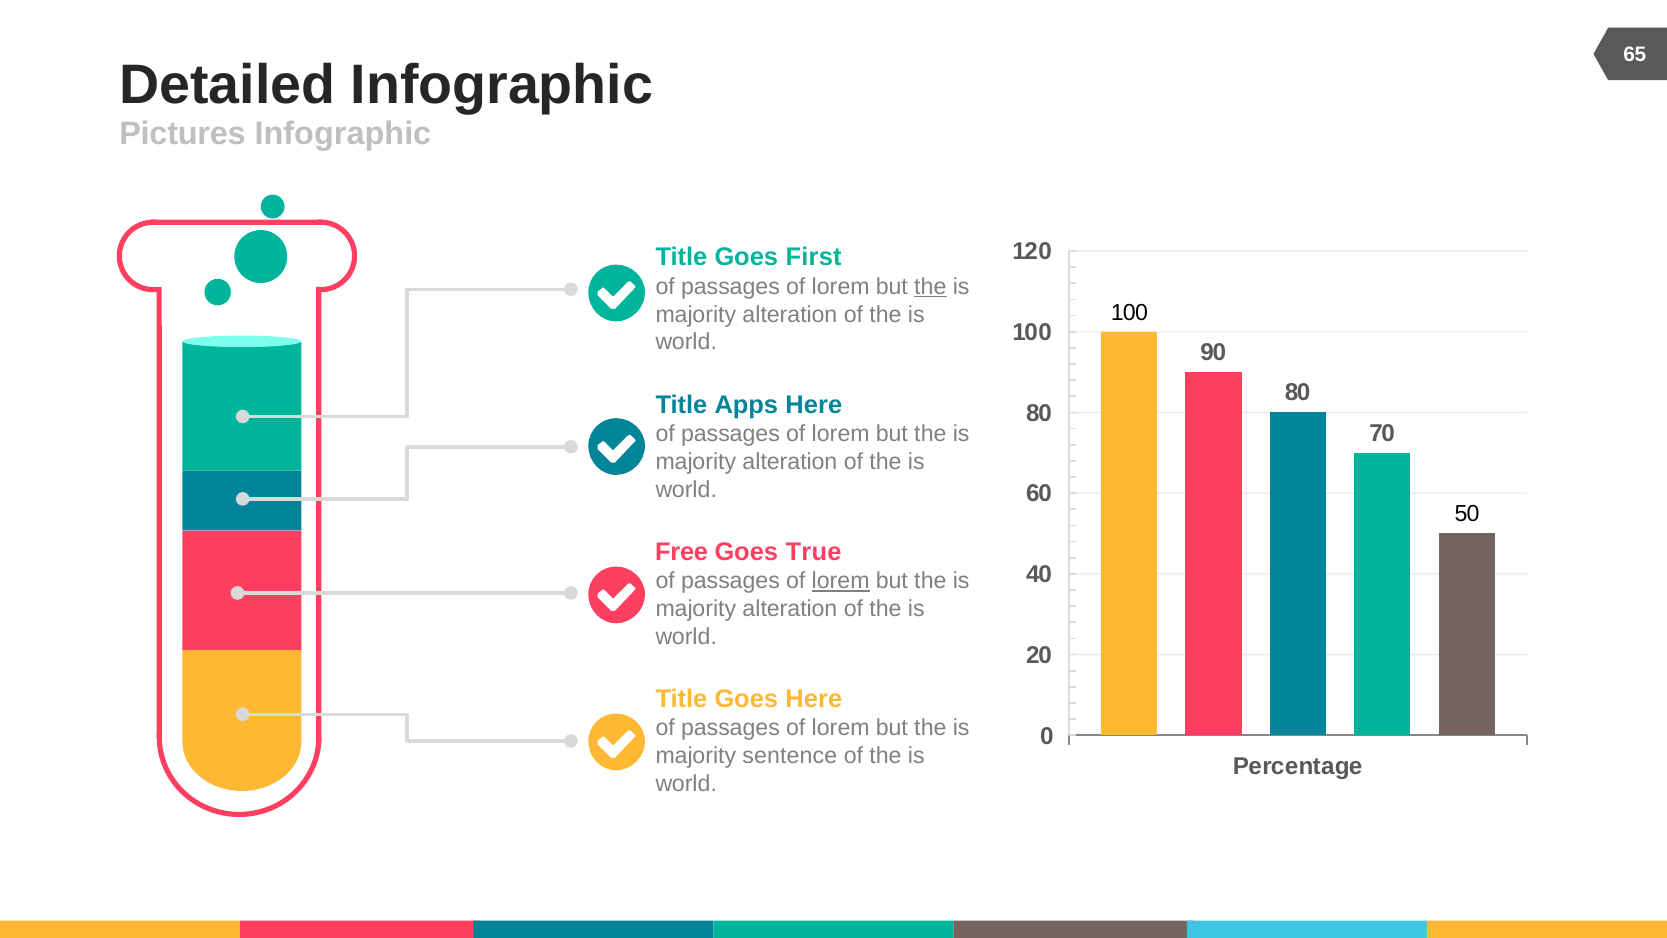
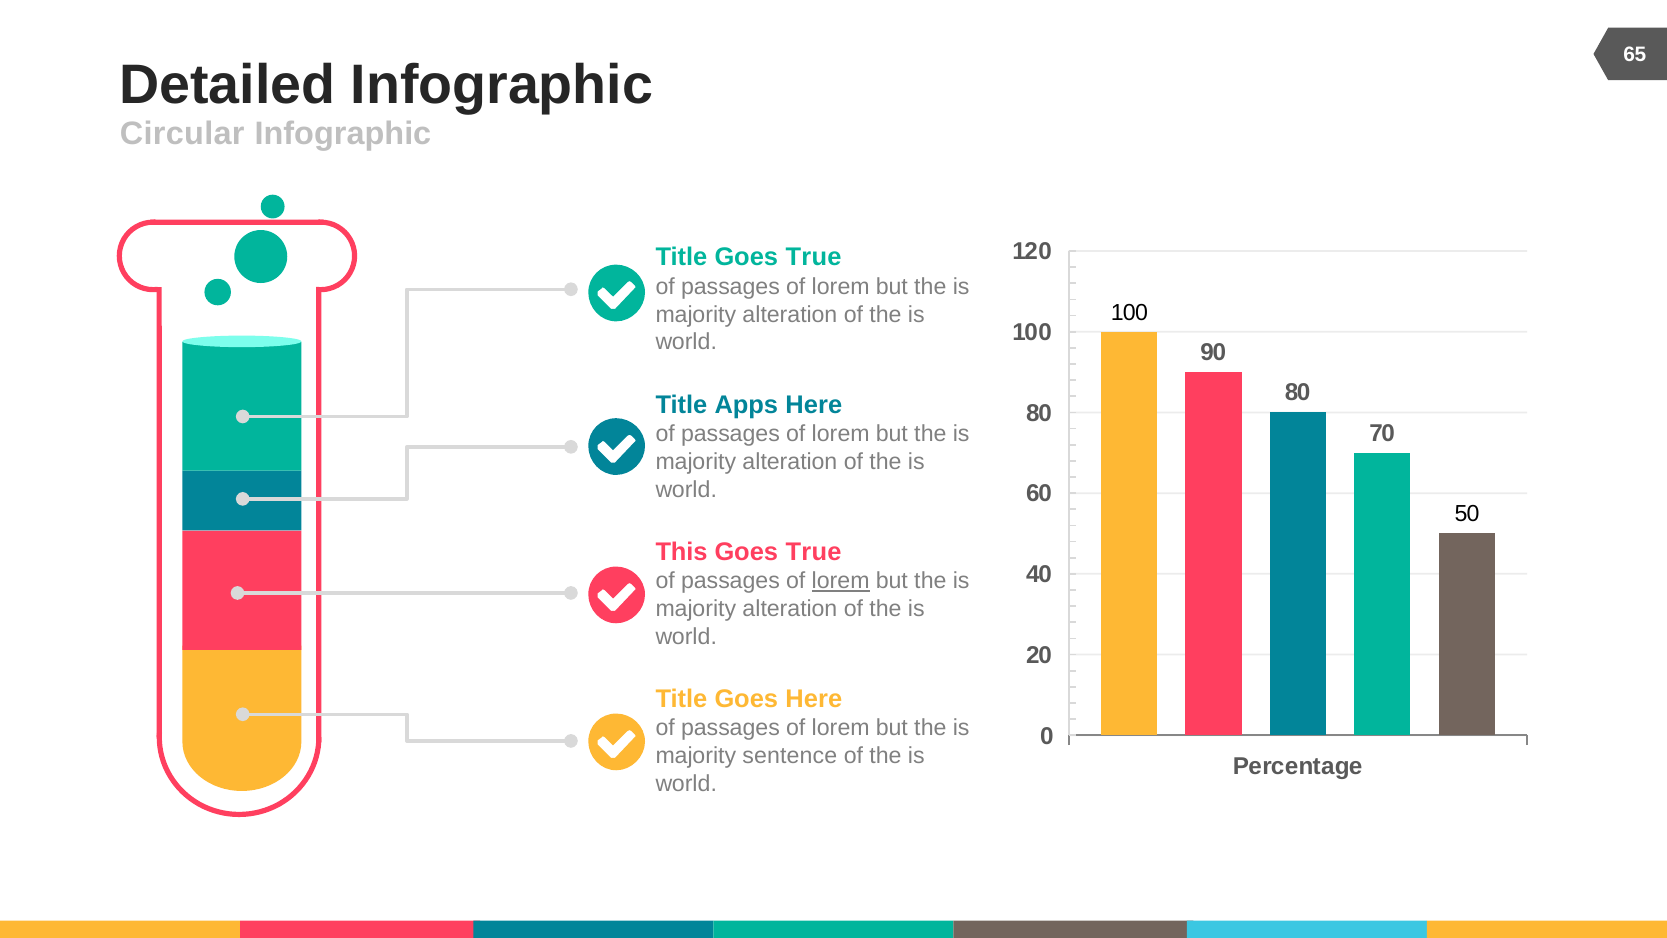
Pictures: Pictures -> Circular (182, 133)
Title Goes First: First -> True (814, 257)
the underline: present -> none (930, 286)
Free: Free -> This (681, 552)
